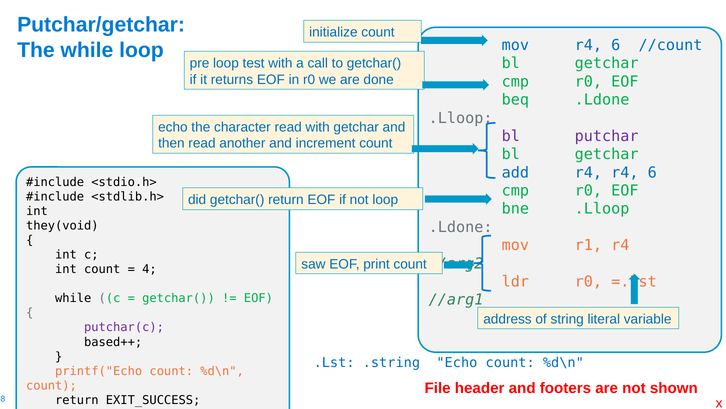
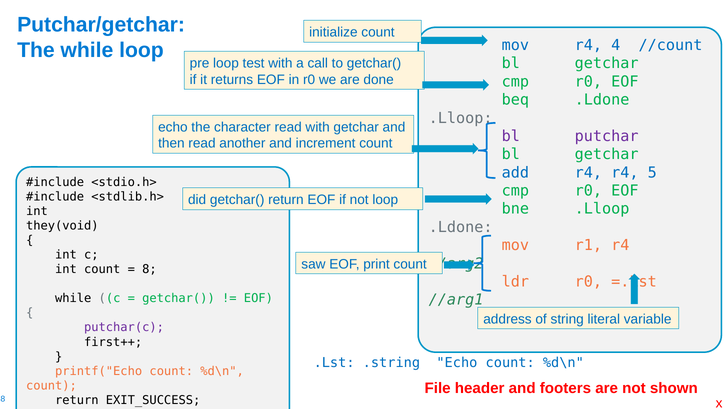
mov r4 6: 6 -> 4 (616, 45)
r4 r4 6: 6 -> 5 (652, 172)
4: 4 -> 8 (149, 269)
based++: based++ -> first++ (113, 341)
